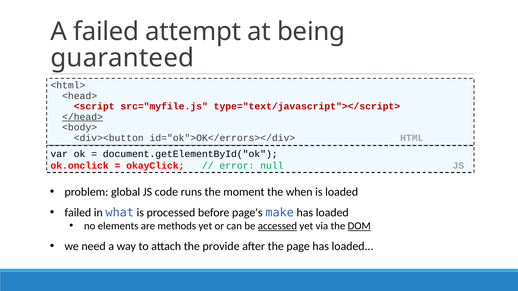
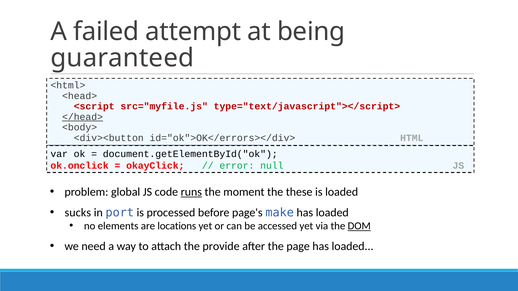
runs underline: none -> present (191, 192)
when: when -> these (299, 192)
failed: failed -> sucks (78, 213)
what: what -> port (120, 213)
methods: methods -> locations (177, 226)
accessed underline: present -> none (277, 226)
